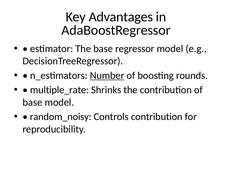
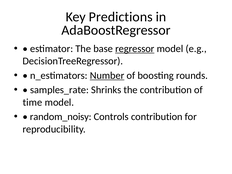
Advantages: Advantages -> Predictions (121, 17)
regressor underline: none -> present (135, 49)
multiple_rate: multiple_rate -> samples_rate (59, 90)
base: base -> time (32, 102)
